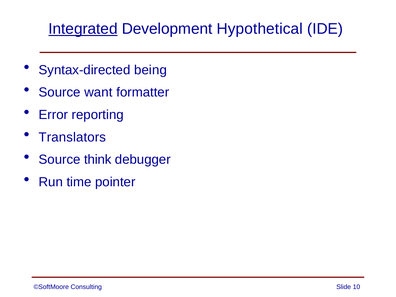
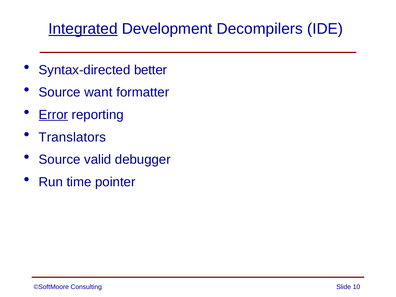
Hypothetical: Hypothetical -> Decompilers (260, 29)
being: being -> better (151, 70)
Error underline: none -> present (53, 115)
think: think -> valid (98, 160)
